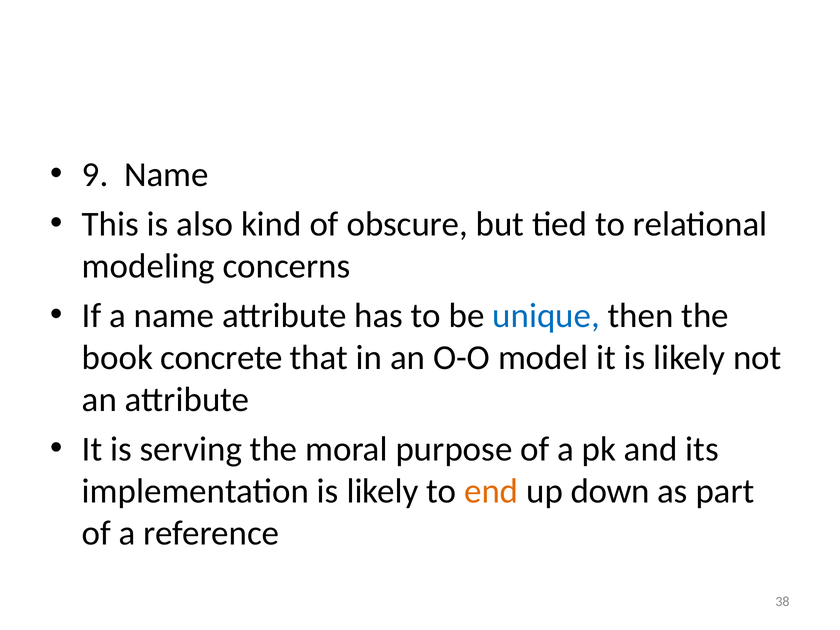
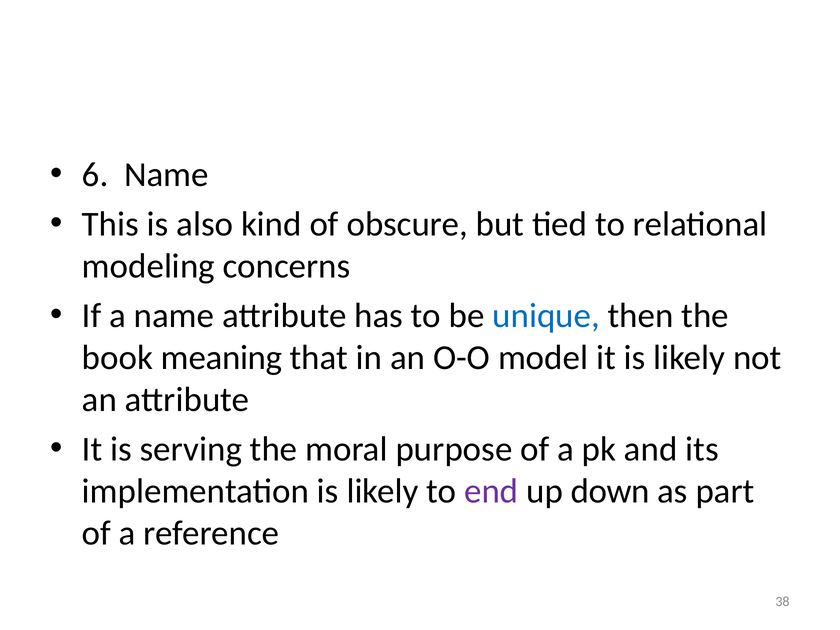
9: 9 -> 6 (95, 175)
concrete: concrete -> meaning (222, 358)
end colour: orange -> purple (491, 491)
